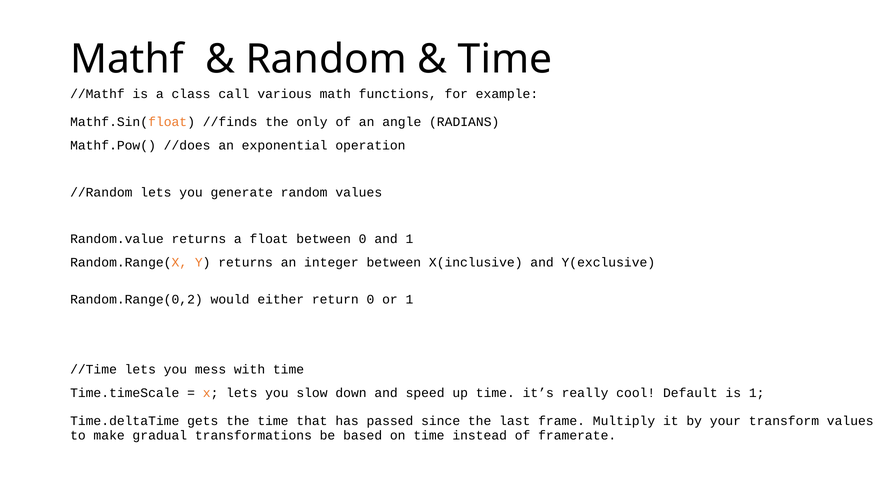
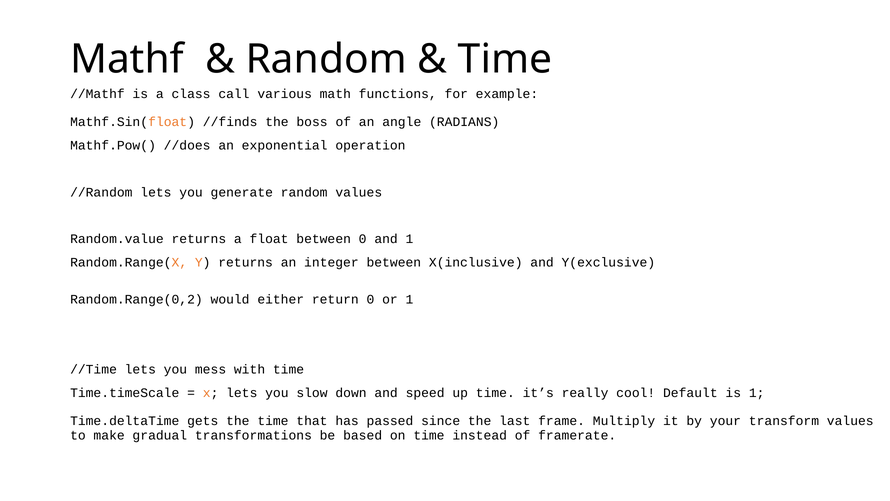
only: only -> boss (312, 122)
